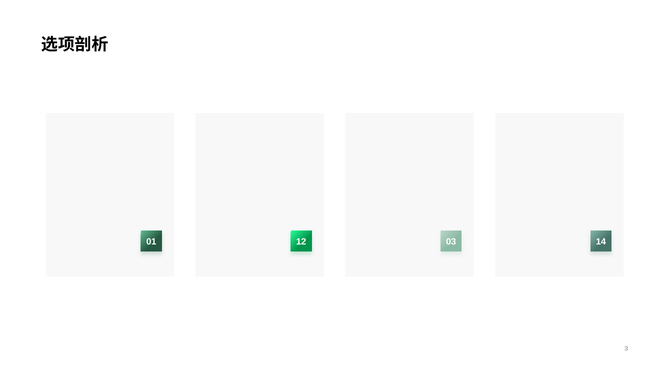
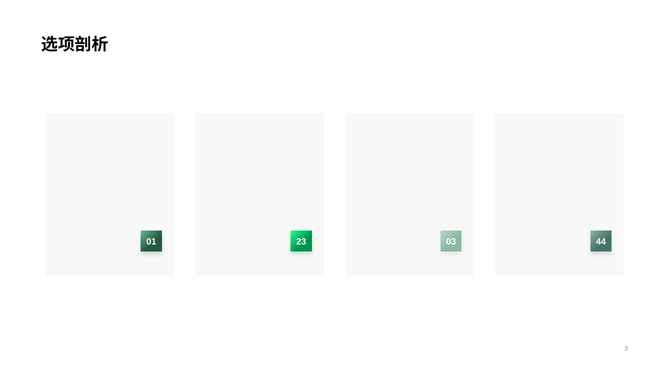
12: 12 -> 23 (301, 242)
14: 14 -> 44 (601, 242)
